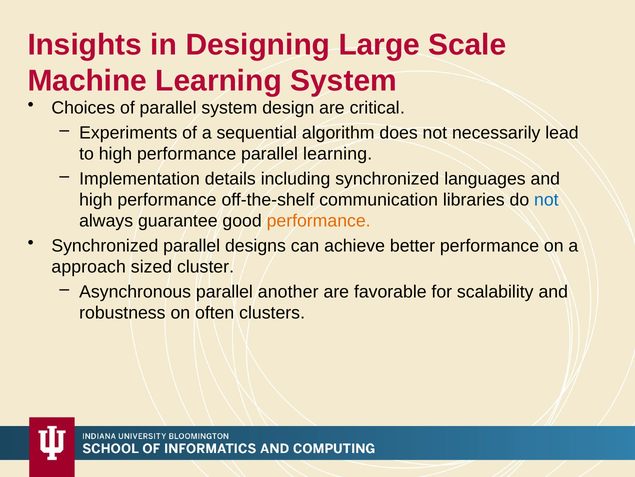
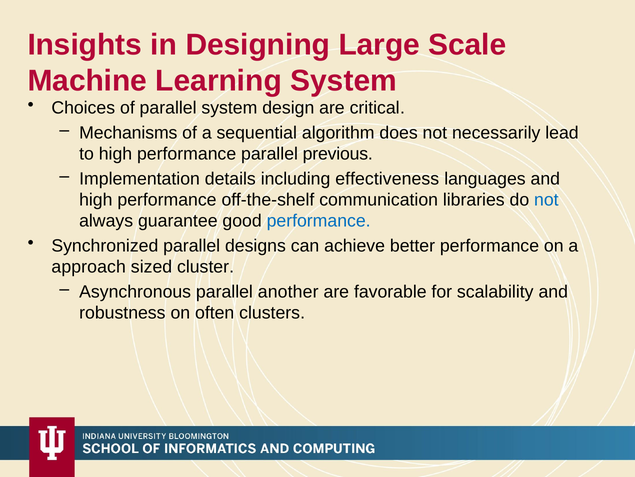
Experiments: Experiments -> Mechanisms (128, 133)
parallel learning: learning -> previous (338, 154)
including synchronized: synchronized -> effectiveness (387, 178)
performance colour: orange -> blue (319, 221)
